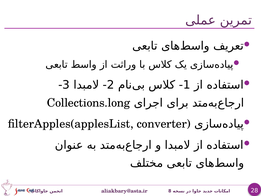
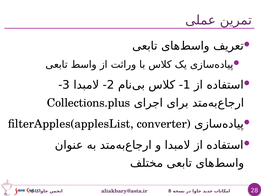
Collections.long: Collections.long -> Collections.plus (89, 103)
